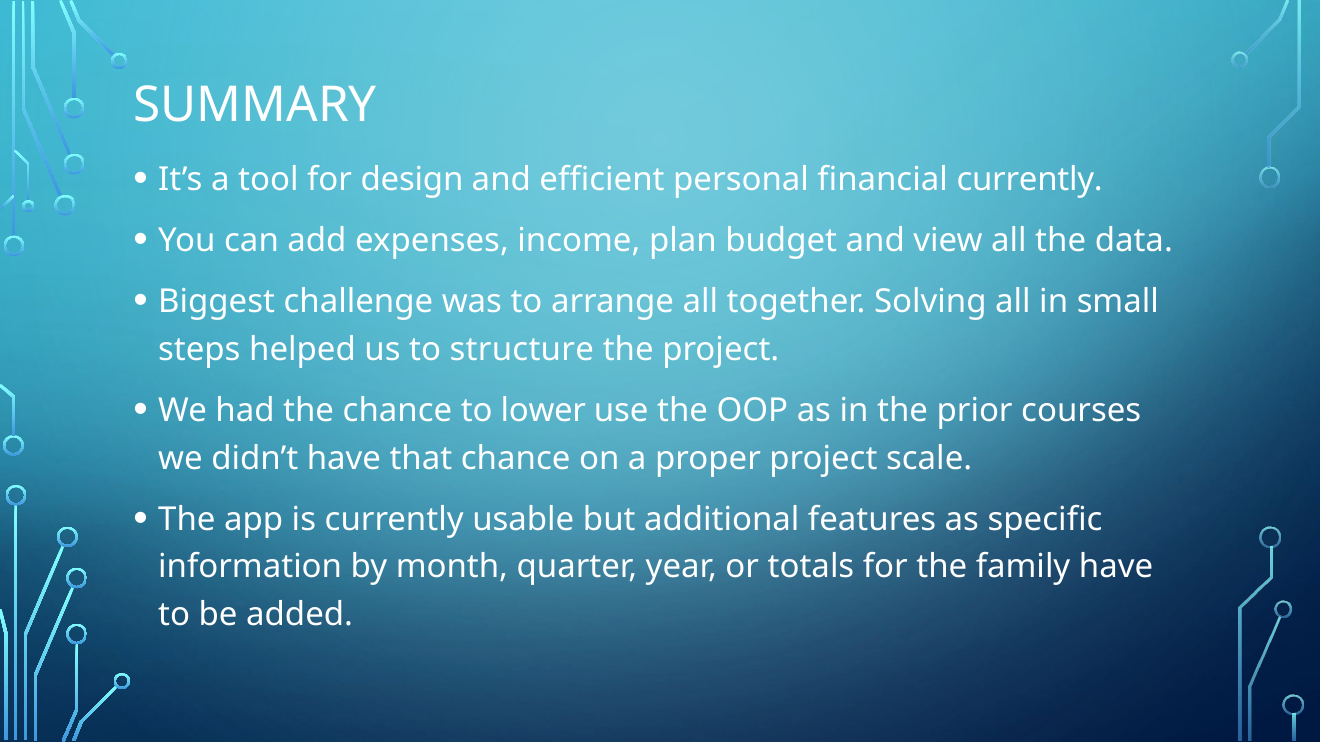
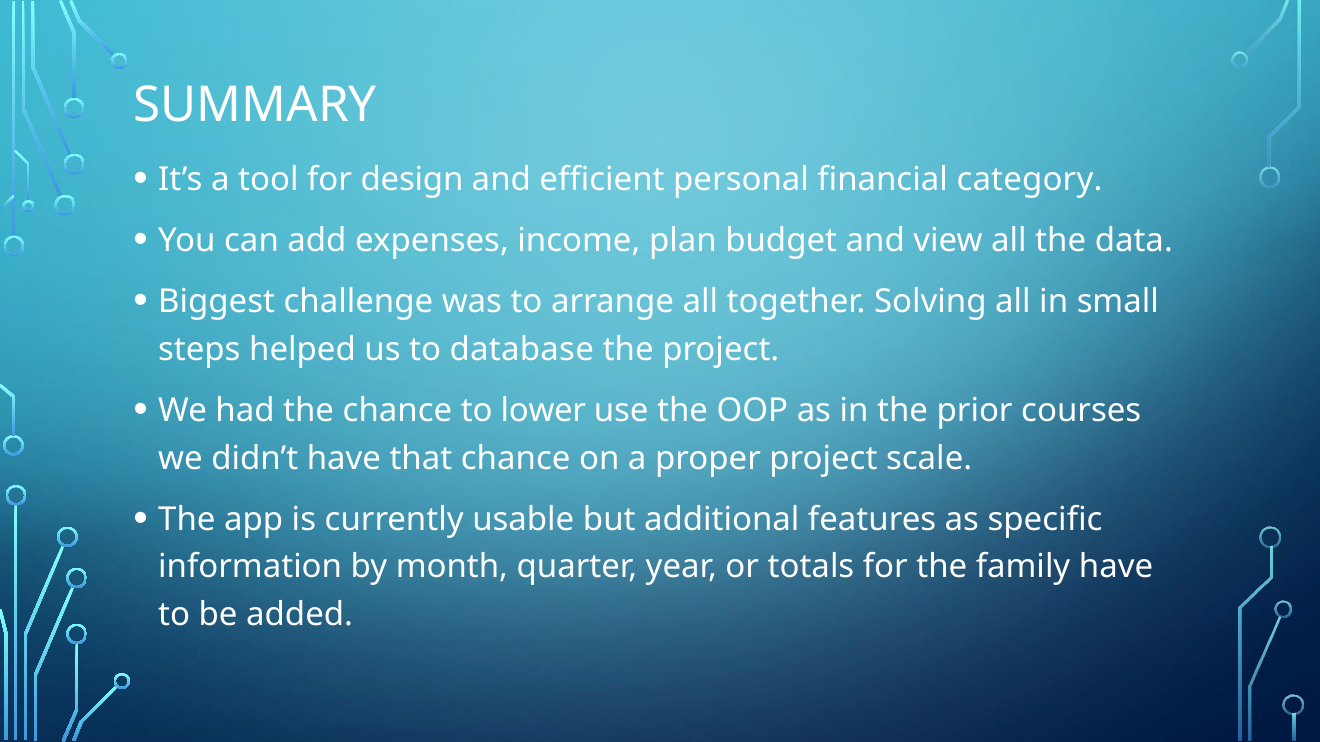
financial currently: currently -> category (1029, 180)
structure: structure -> database (522, 350)
